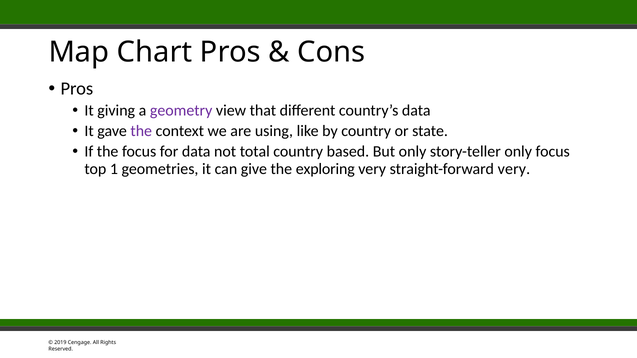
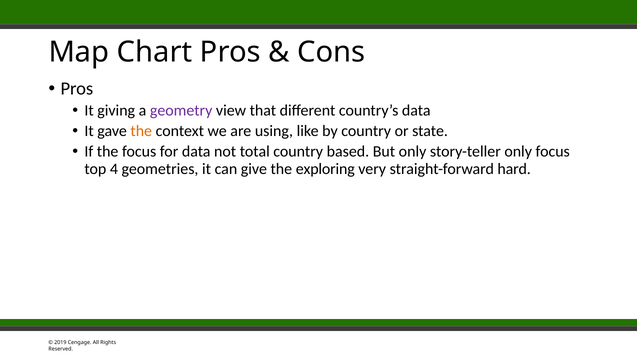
the colour: purple -> orange (141, 131)
1: 1 -> 4 (114, 169)
straight-forward very: very -> hard (514, 169)
